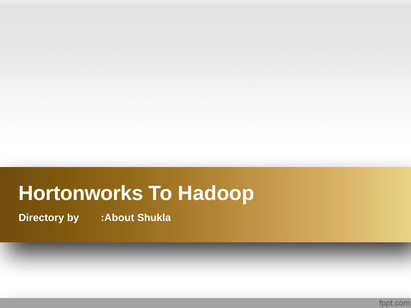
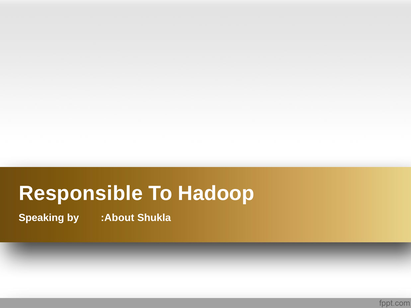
Hortonworks: Hortonworks -> Responsible (81, 194)
Directory: Directory -> Speaking (41, 218)
